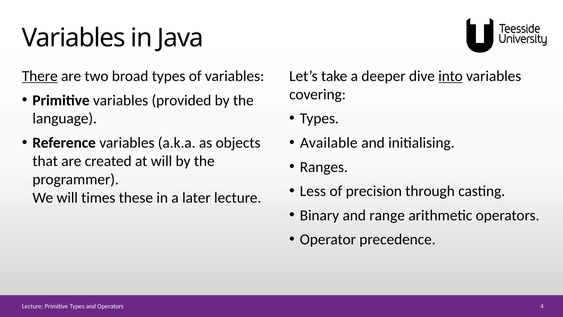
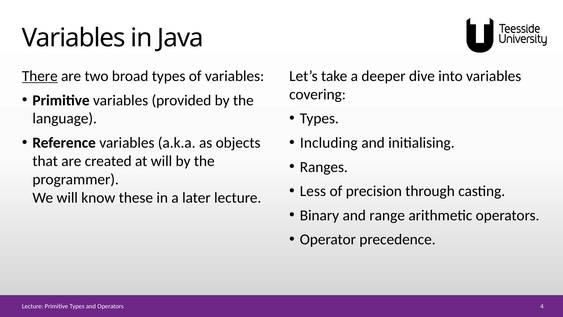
into underline: present -> none (451, 76)
Available: Available -> Including (329, 143)
times: times -> know (98, 198)
